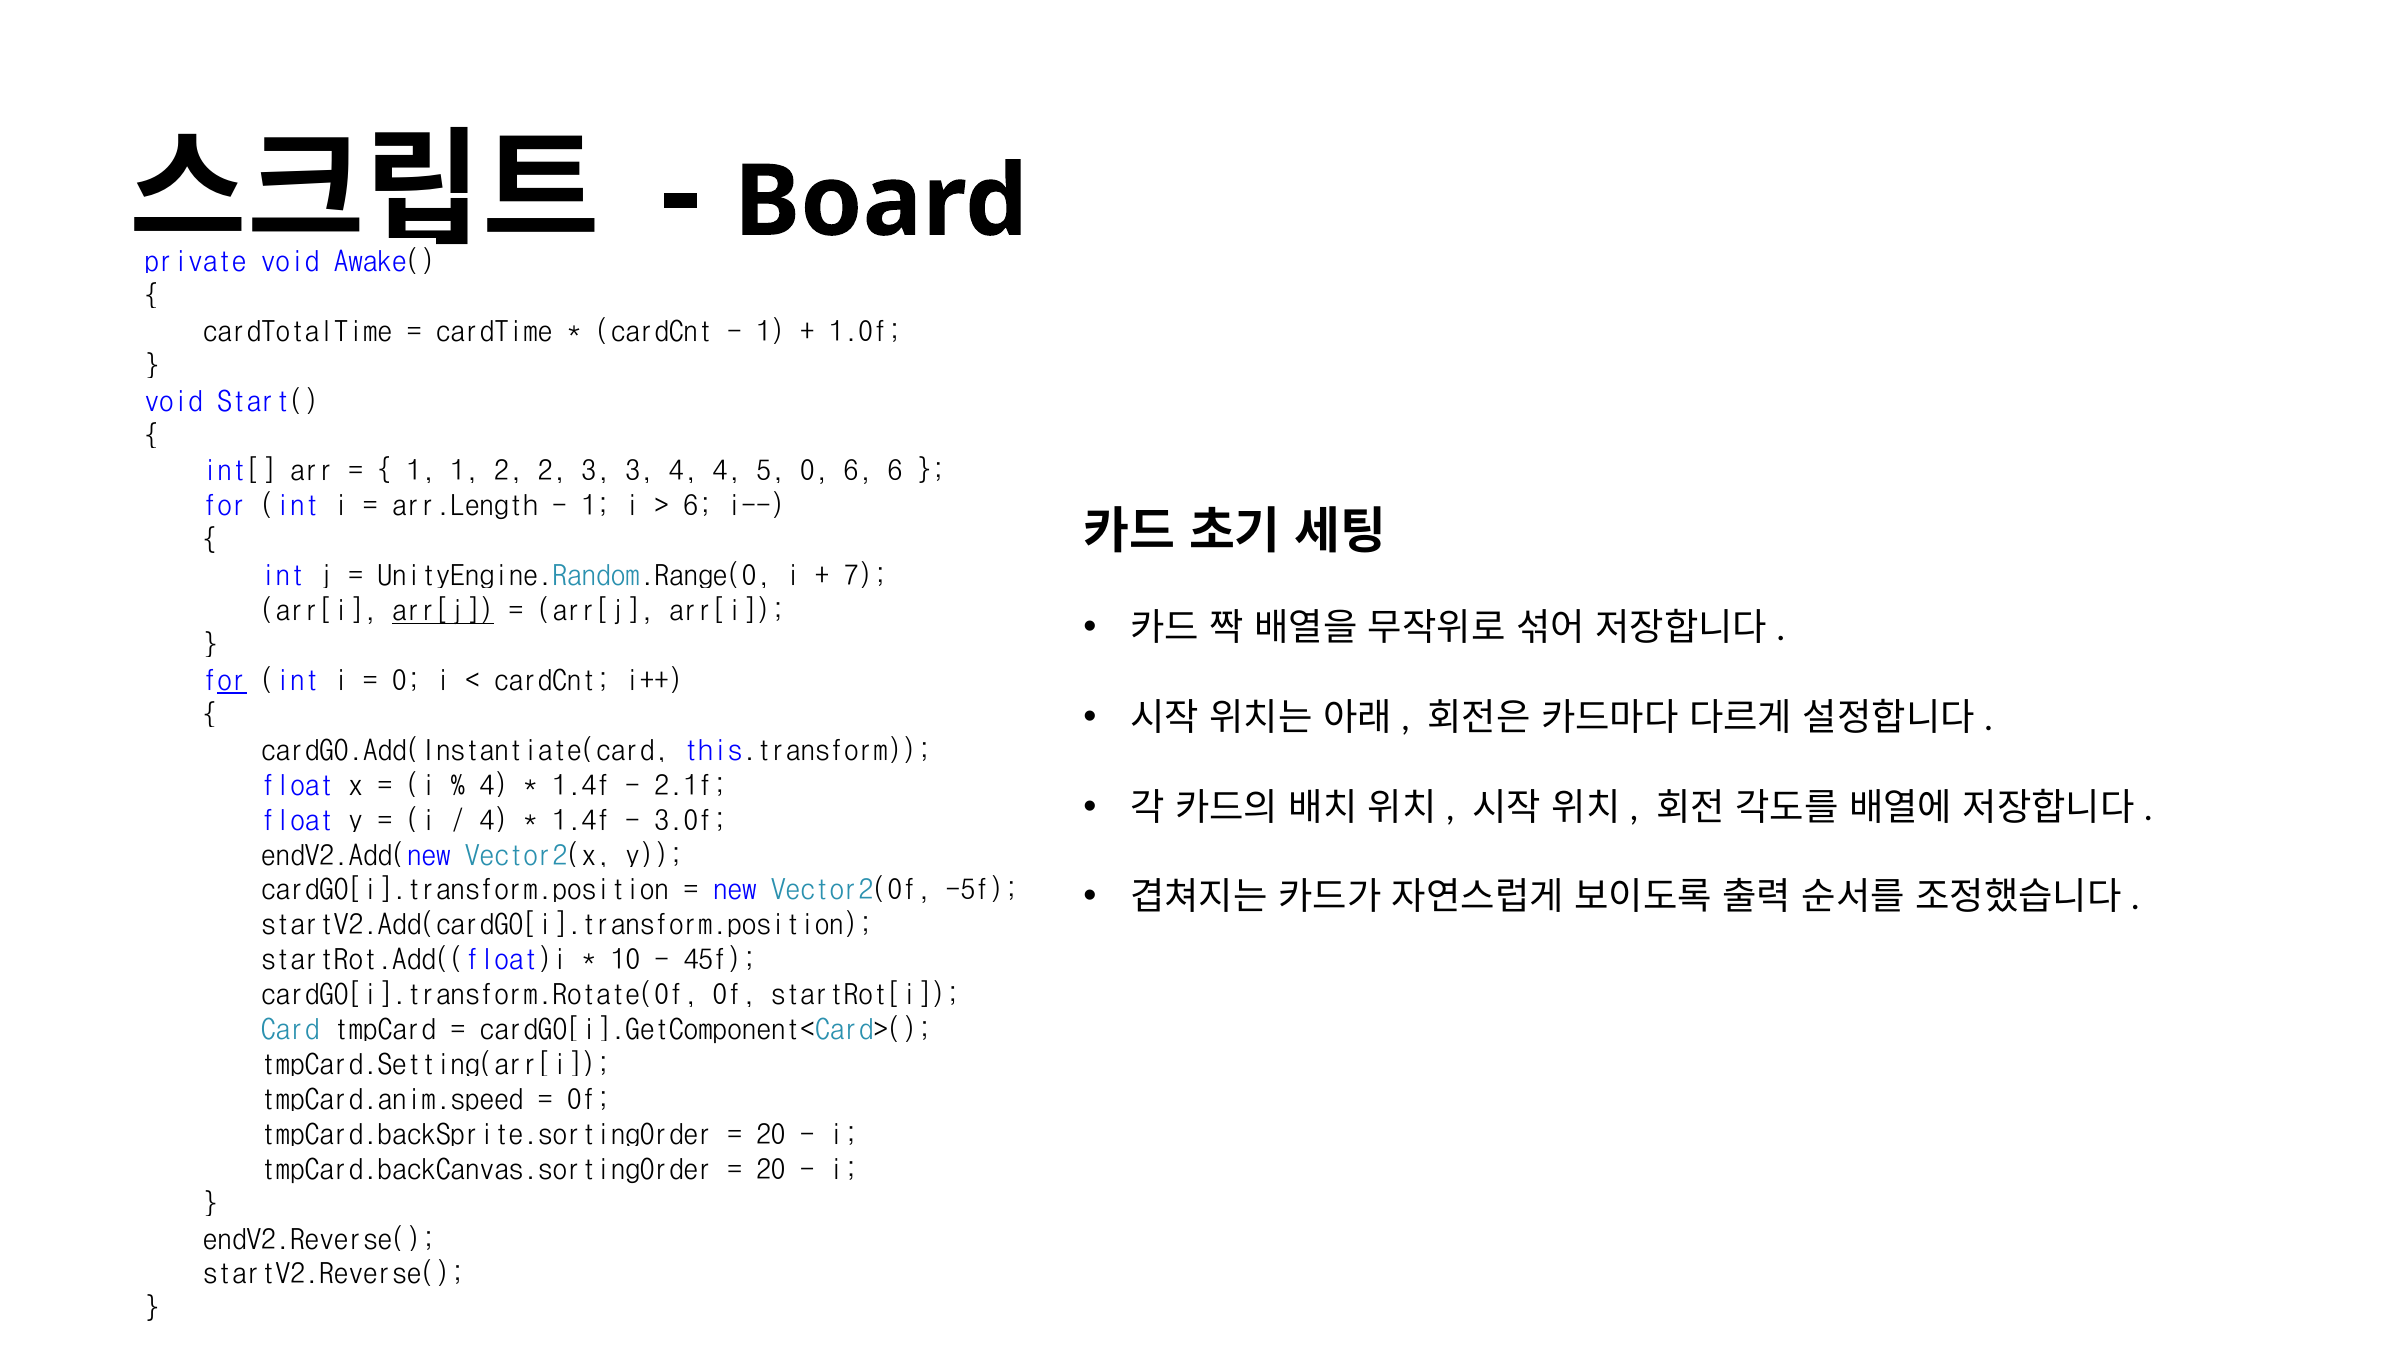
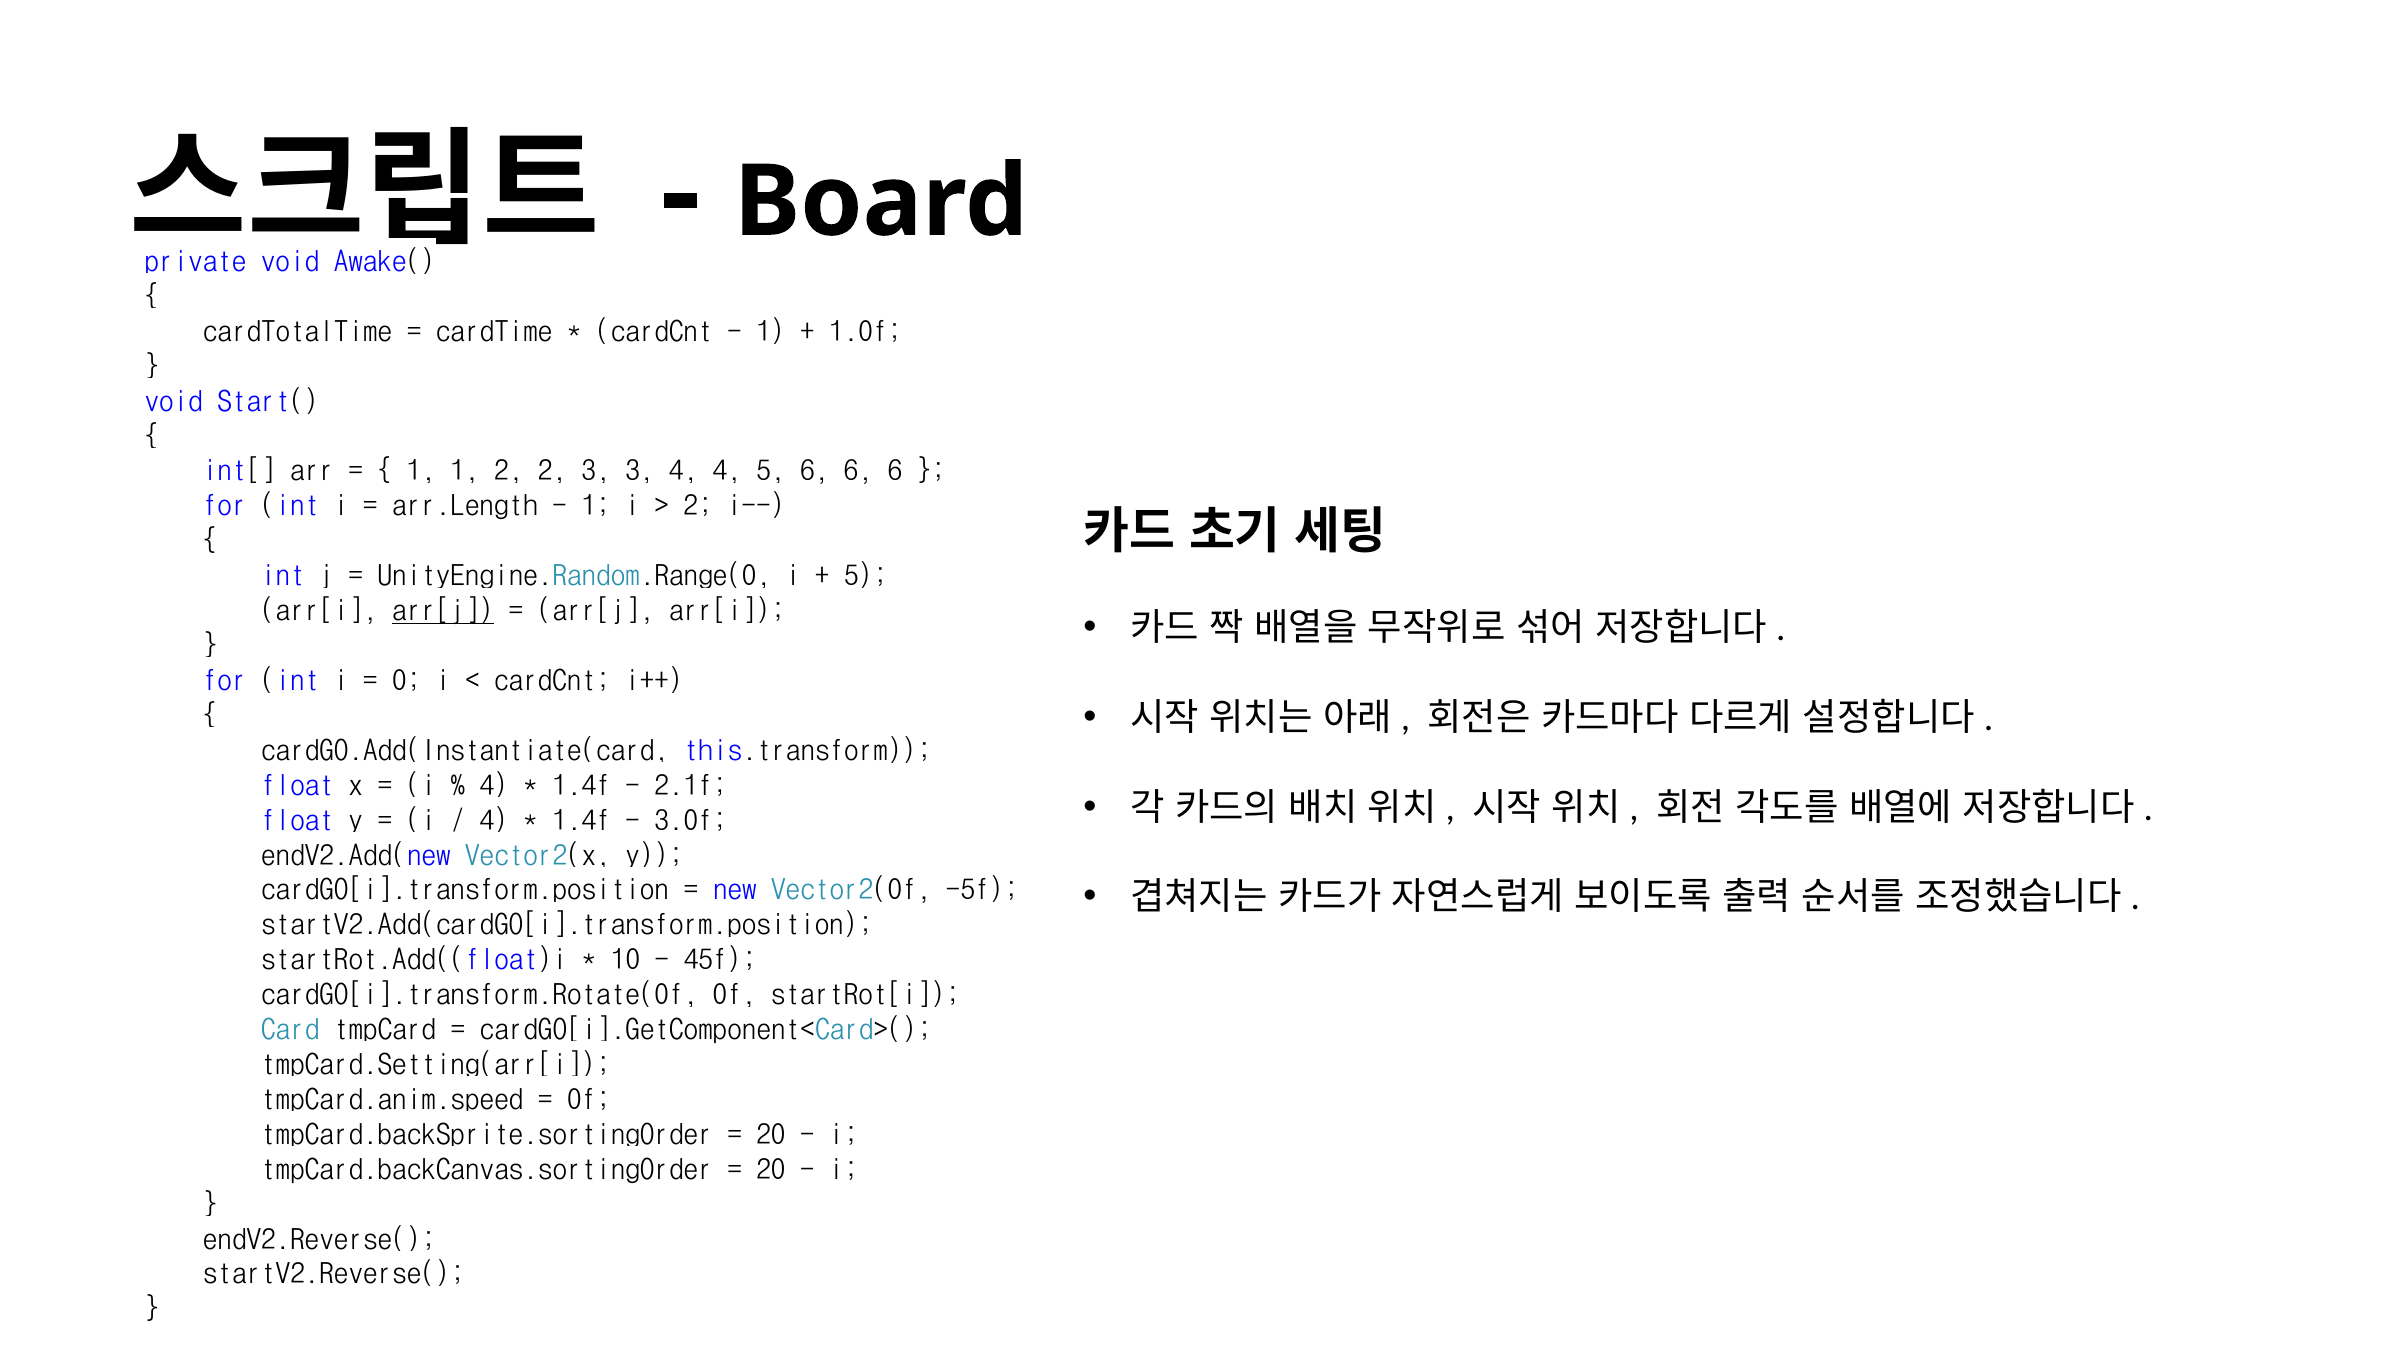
0: 0 -> 6 (815, 471)
6: 6 -> 2 (698, 506)
7: 7 -> 5 (866, 576)
for underline: present -> none (225, 681)
